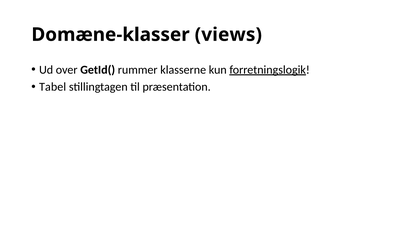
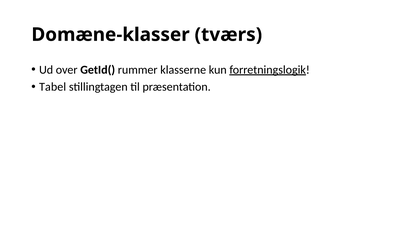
views: views -> tværs (228, 35)
